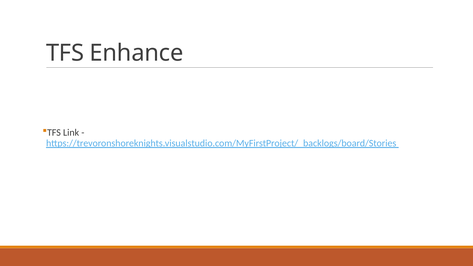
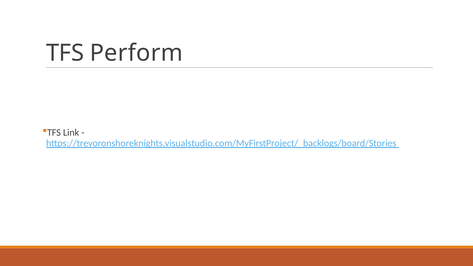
Enhance: Enhance -> Perform (136, 53)
